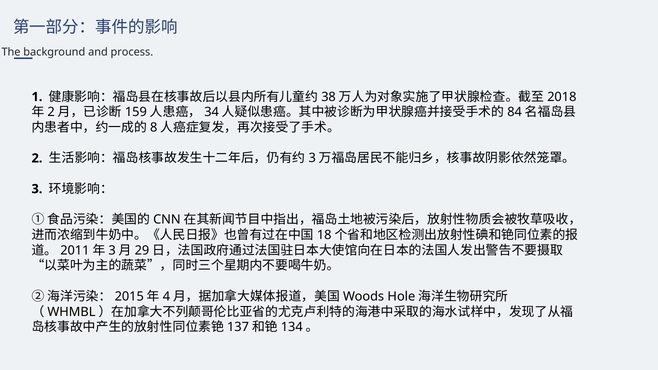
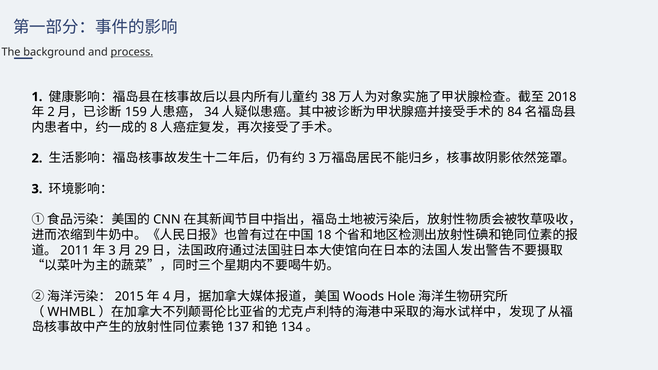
process underline: none -> present (132, 52)
